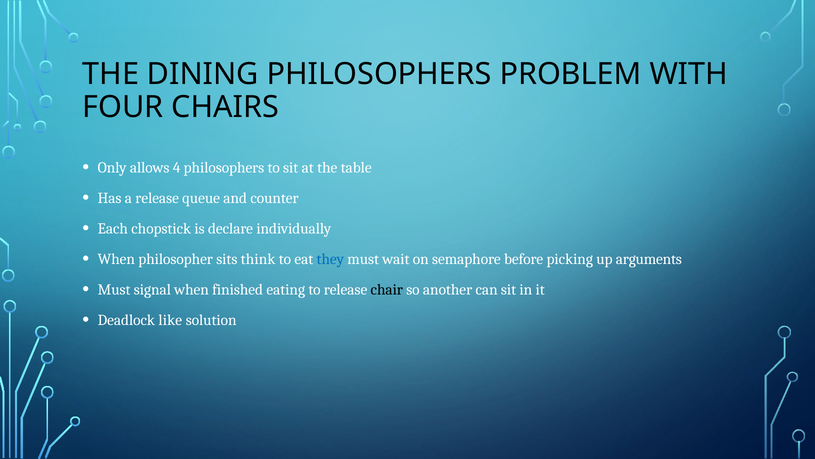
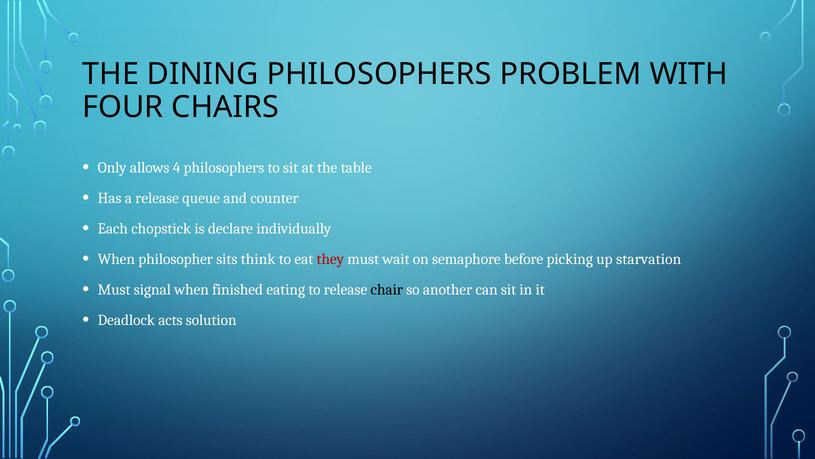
they colour: blue -> red (330, 259)
arguments: arguments -> starvation (649, 259)
like: like -> acts (170, 320)
